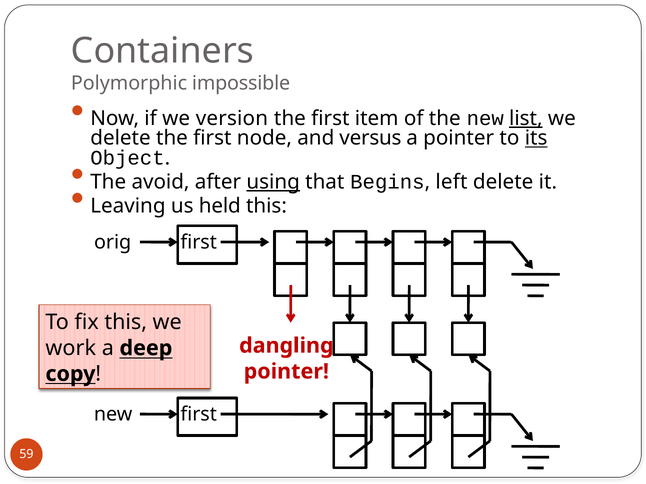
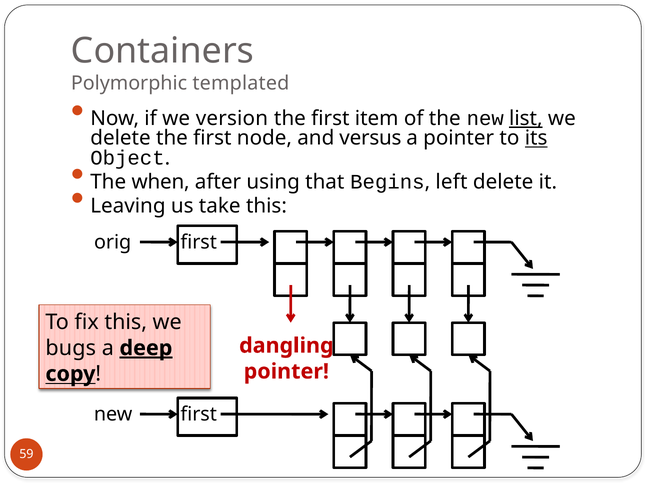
impossible: impossible -> templated (241, 83)
avoid: avoid -> when (161, 182)
using underline: present -> none (273, 182)
held: held -> take (220, 206)
work: work -> bugs (71, 348)
deep underline: none -> present (146, 348)
